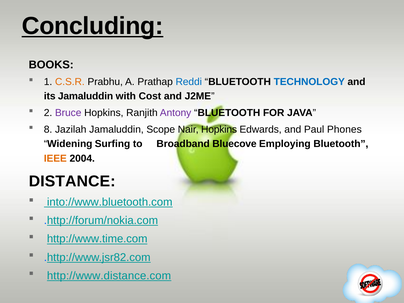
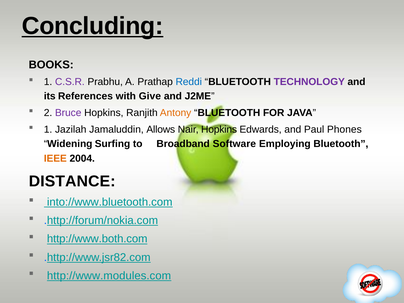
C.S.R colour: orange -> purple (70, 82)
TECHNOLOGY colour: blue -> purple (309, 82)
its Jamaluddin: Jamaluddin -> References (85, 96)
Cost: Cost -> Give (150, 96)
Antony colour: purple -> orange (176, 113)
8: 8 -> 1 (48, 129)
Scope: Scope -> Allows (161, 129)
Bluecove: Bluecove -> Software (234, 144)
http://www.time.com: http://www.time.com -> http://www.both.com (97, 239)
http://www.distance.com: http://www.distance.com -> http://www.modules.com (109, 276)
